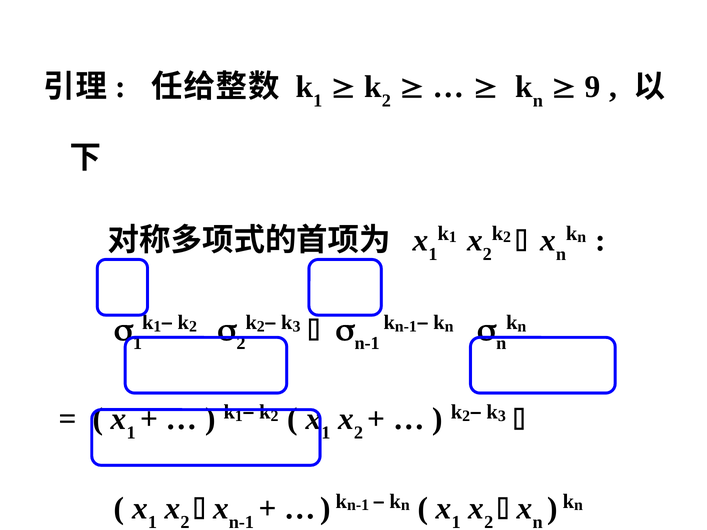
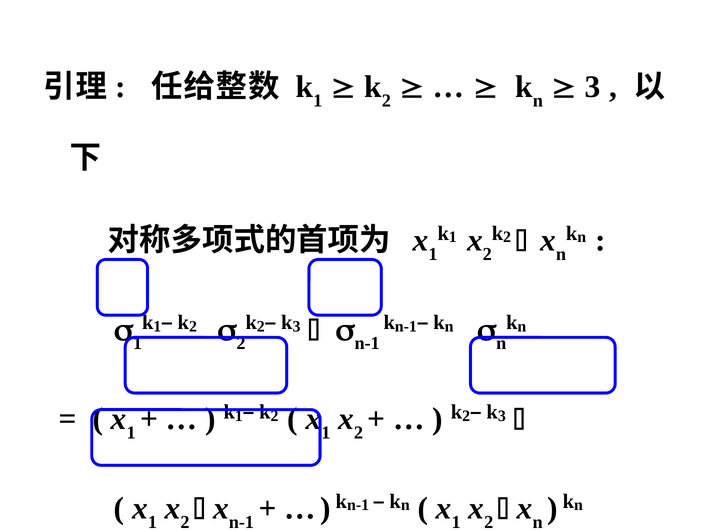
9: 9 -> 3 (593, 87)
